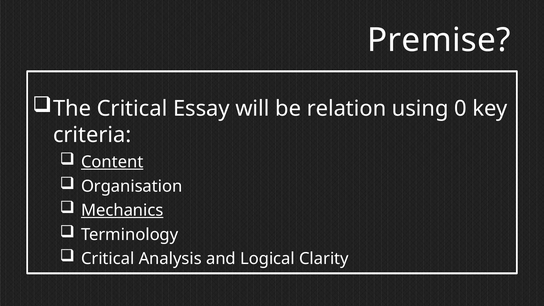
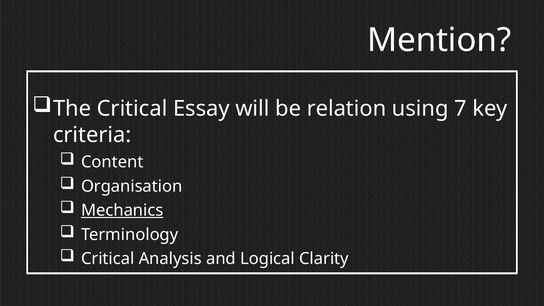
Premise: Premise -> Mention (439, 40)
0: 0 -> 7 (461, 109)
Content underline: present -> none (112, 162)
